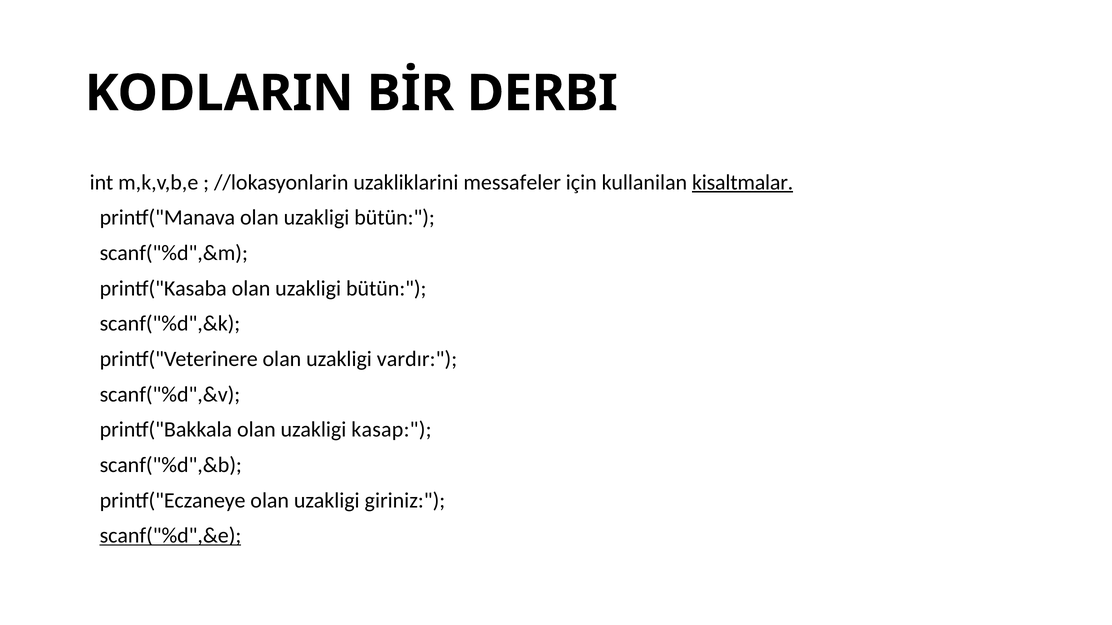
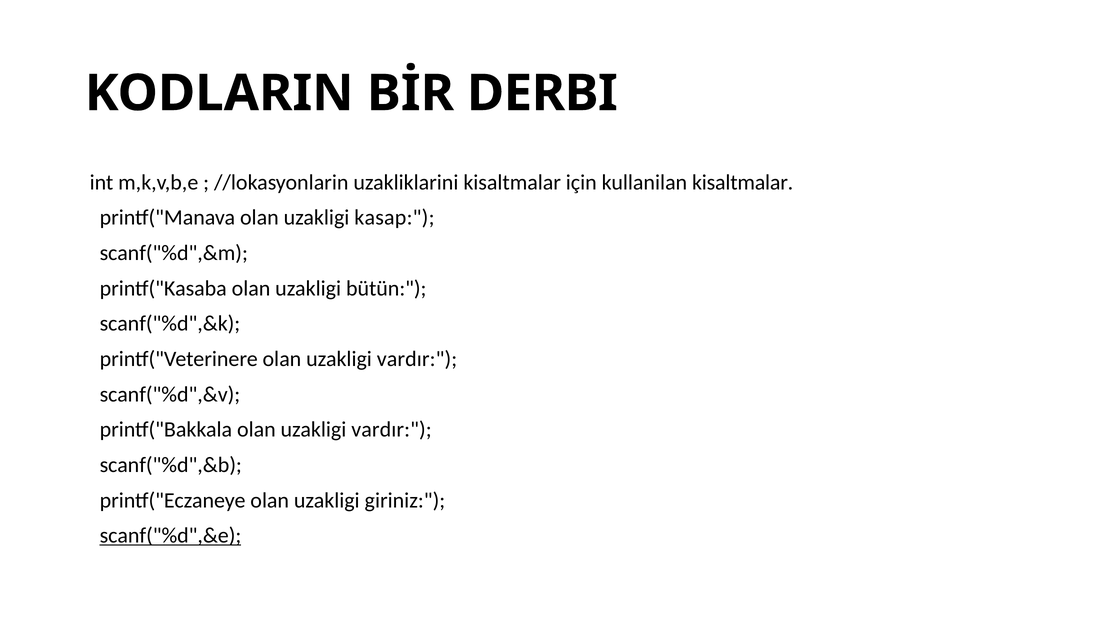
uzakliklarini messafeler: messafeler -> kisaltmalar (512, 182)
kisaltmalar underline: present -> none (743, 182)
printf("Manava olan uzakligi bütün: bütün -> kasap (394, 218)
printf("Bakkala olan uzakligi kasap: kasap -> vardır (391, 430)
